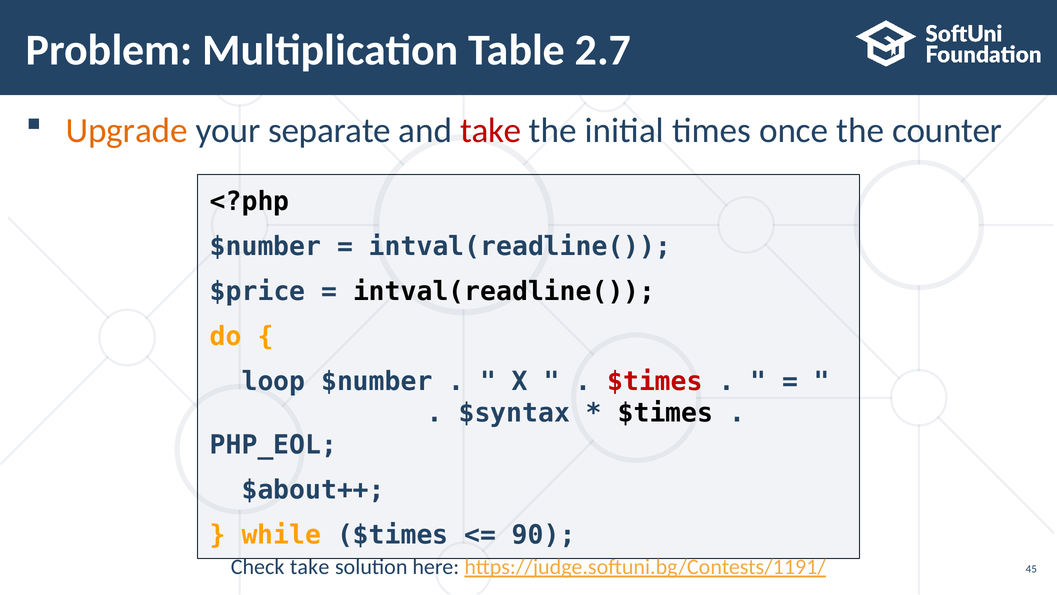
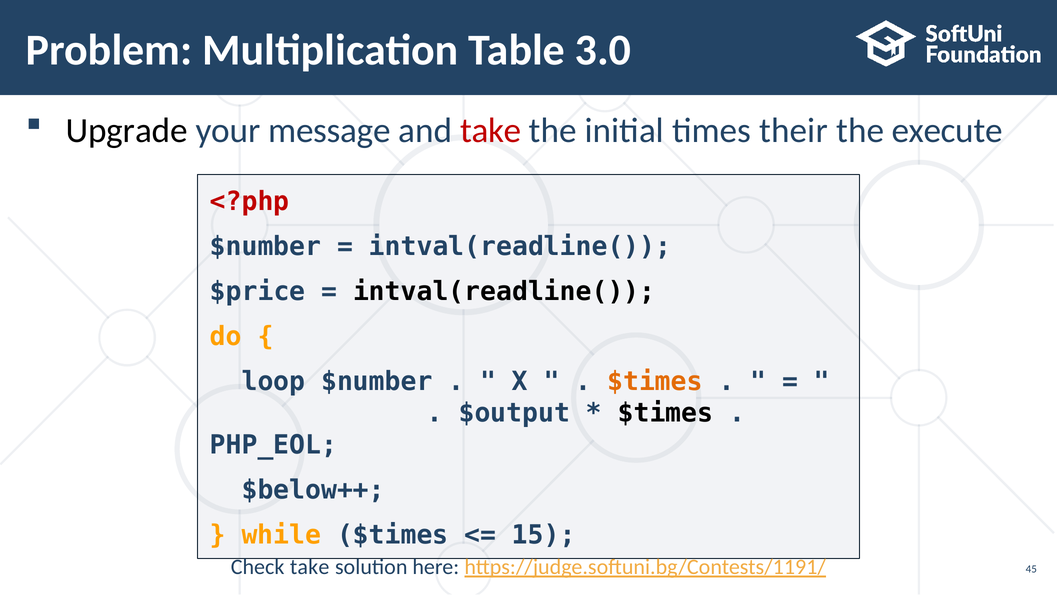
2.7: 2.7 -> 3.0 (603, 50)
Upgrade colour: orange -> black (127, 130)
separate: separate -> message (330, 130)
once: once -> their (794, 130)
counter: counter -> execute (947, 130)
<?php colour: black -> red (250, 201)
$times colour: red -> orange (655, 381)
$syntax: $syntax -> $output (514, 413)
$about++: $about++ -> $below++ (313, 490)
90: 90 -> 15 (544, 535)
